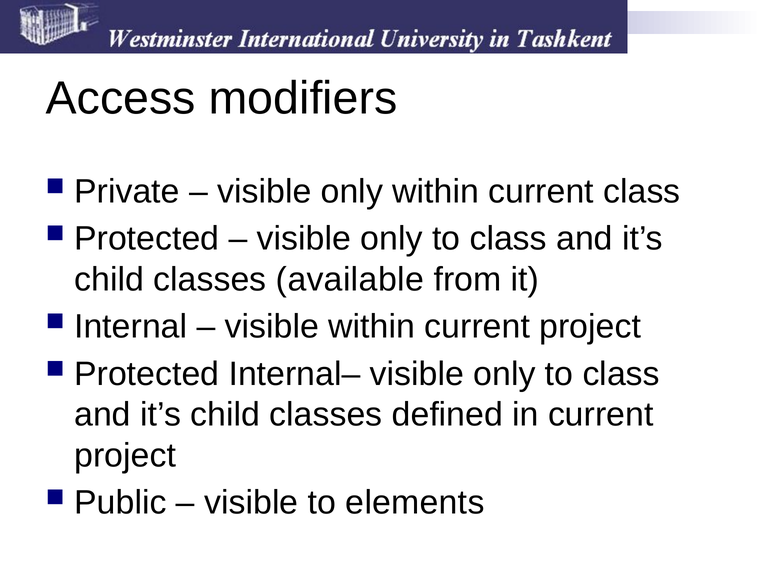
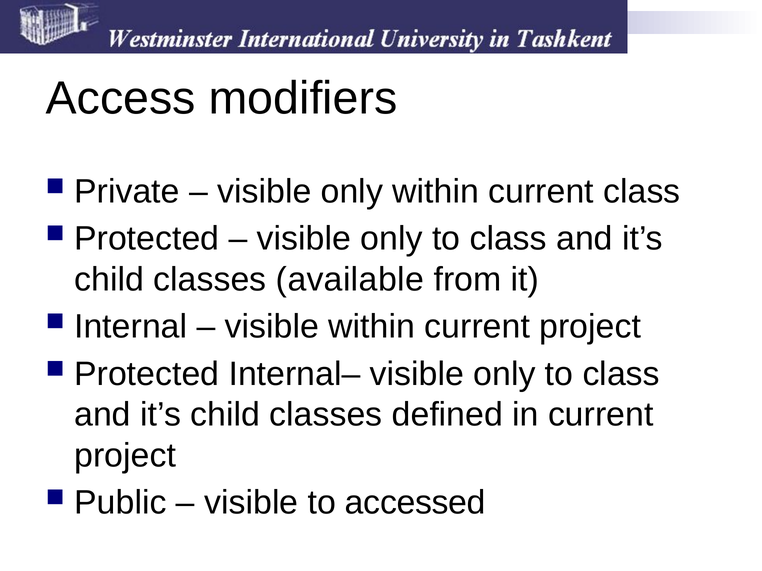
elements: elements -> accessed (415, 503)
